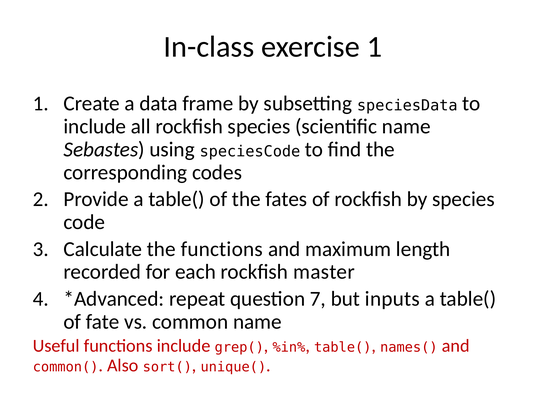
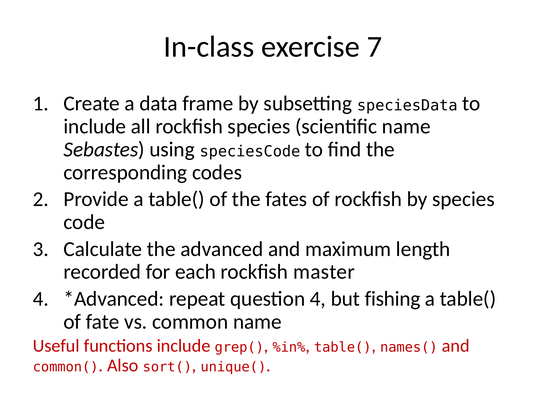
exercise 1: 1 -> 7 (374, 47)
the functions: functions -> advanced (222, 249)
question 7: 7 -> 4 (318, 298)
inputs: inputs -> fishing (393, 298)
